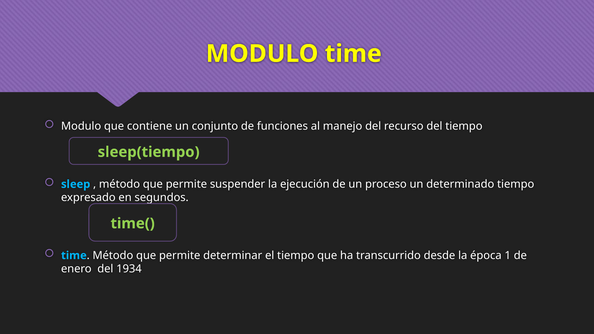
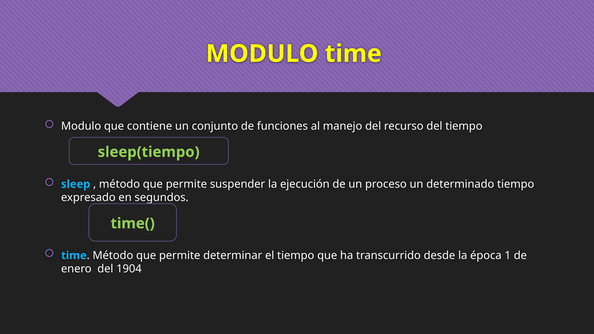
1934: 1934 -> 1904 (129, 269)
